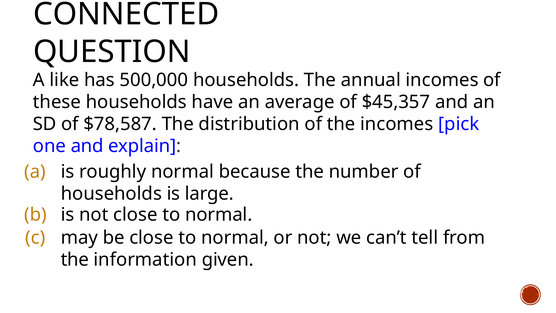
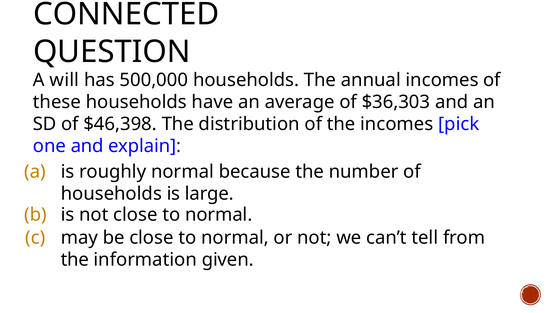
like: like -> will (64, 80)
$45,357: $45,357 -> $36,303 (396, 102)
$78,587: $78,587 -> $46,398 (120, 124)
